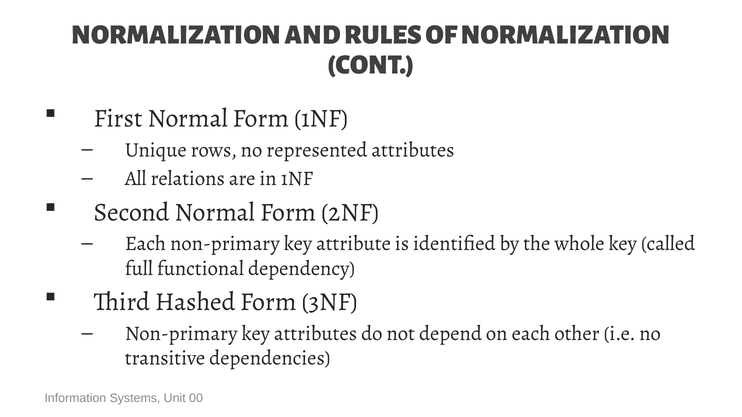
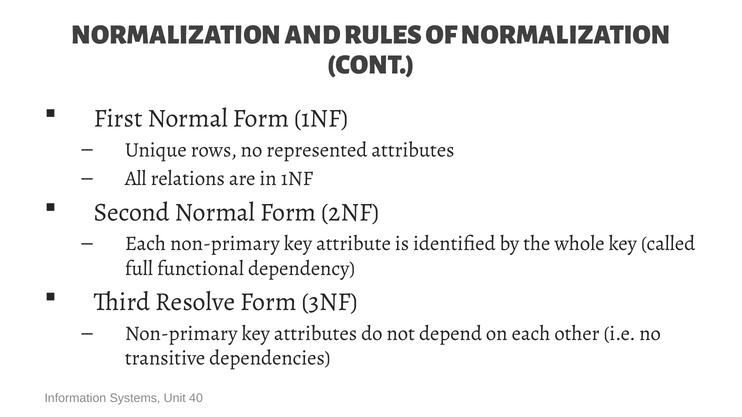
Hashed: Hashed -> Resolve (195, 302)
00: 00 -> 40 (196, 399)
